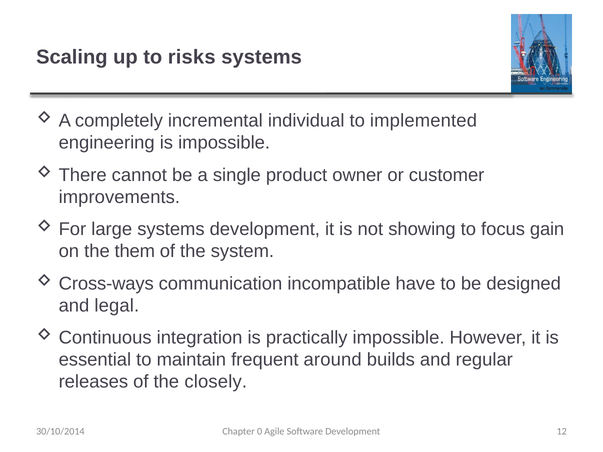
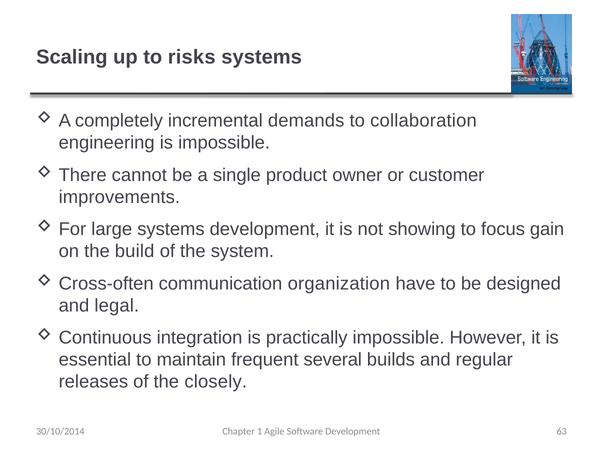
individual: individual -> demands (306, 121)
implemented: implemented -> collaboration (423, 121)
them: them -> build (135, 251)
Cross-ways: Cross-ways -> Cross-often (106, 284)
incompatible: incompatible -> organization (339, 284)
around: around -> several (333, 360)
0: 0 -> 1 (260, 432)
12: 12 -> 63 (562, 432)
